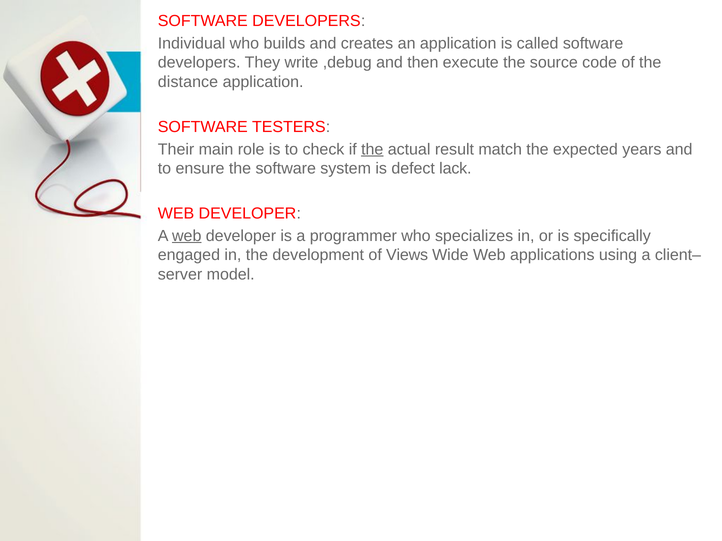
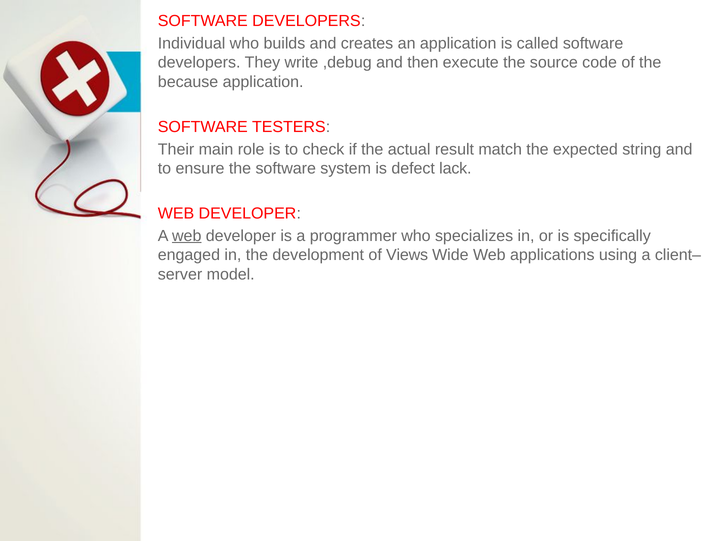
distance: distance -> because (188, 82)
the underline: present -> none (372, 149)
years: years -> string (642, 149)
